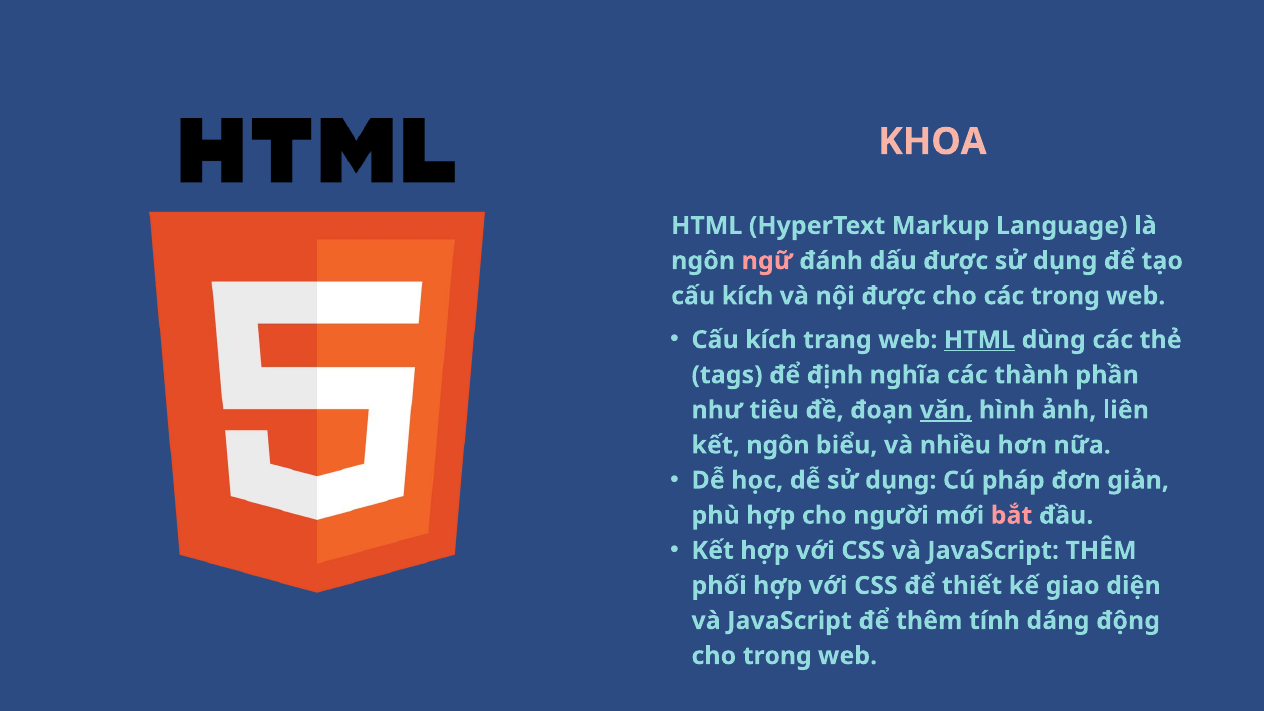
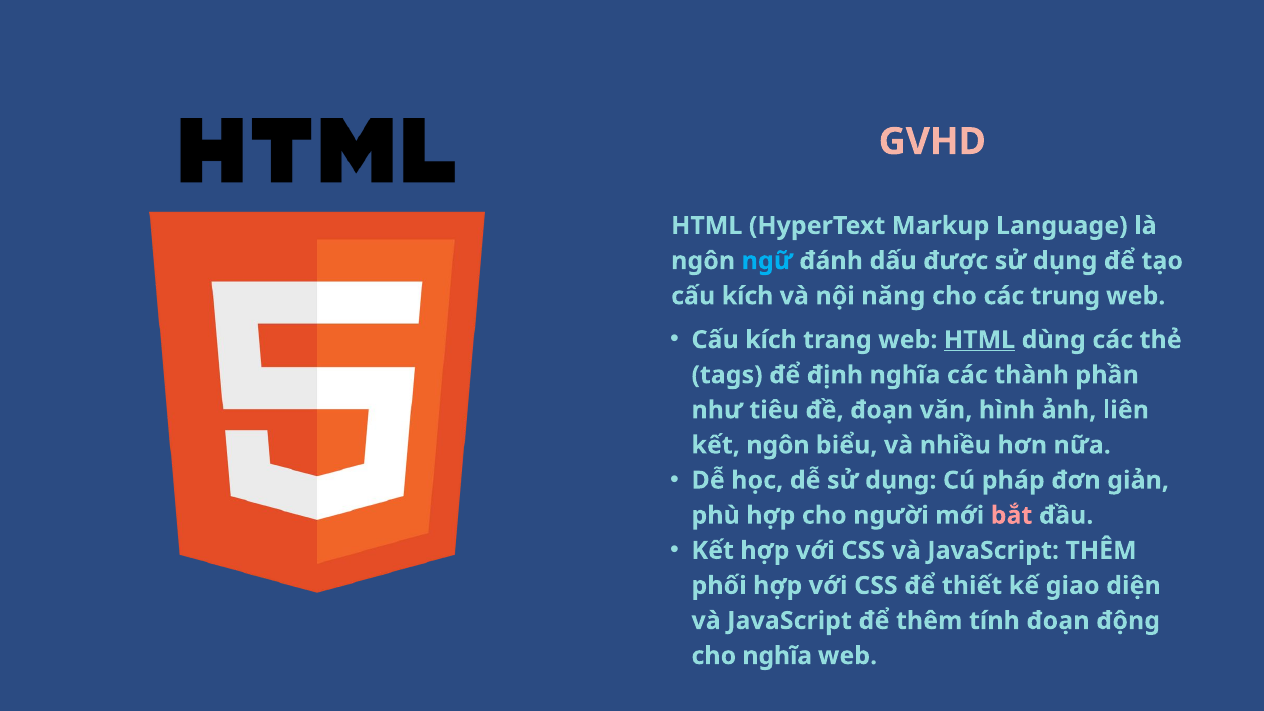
KHOA: KHOA -> GVHD (932, 142)
ngữ colour: pink -> light blue (767, 261)
được: được -> năng (893, 296)
các trong: trong -> trung (1065, 296)
văn underline: present -> none (946, 410)
tính dáng: dáng -> đoạn (1058, 621)
cho trong: trong -> nghĩa (777, 656)
